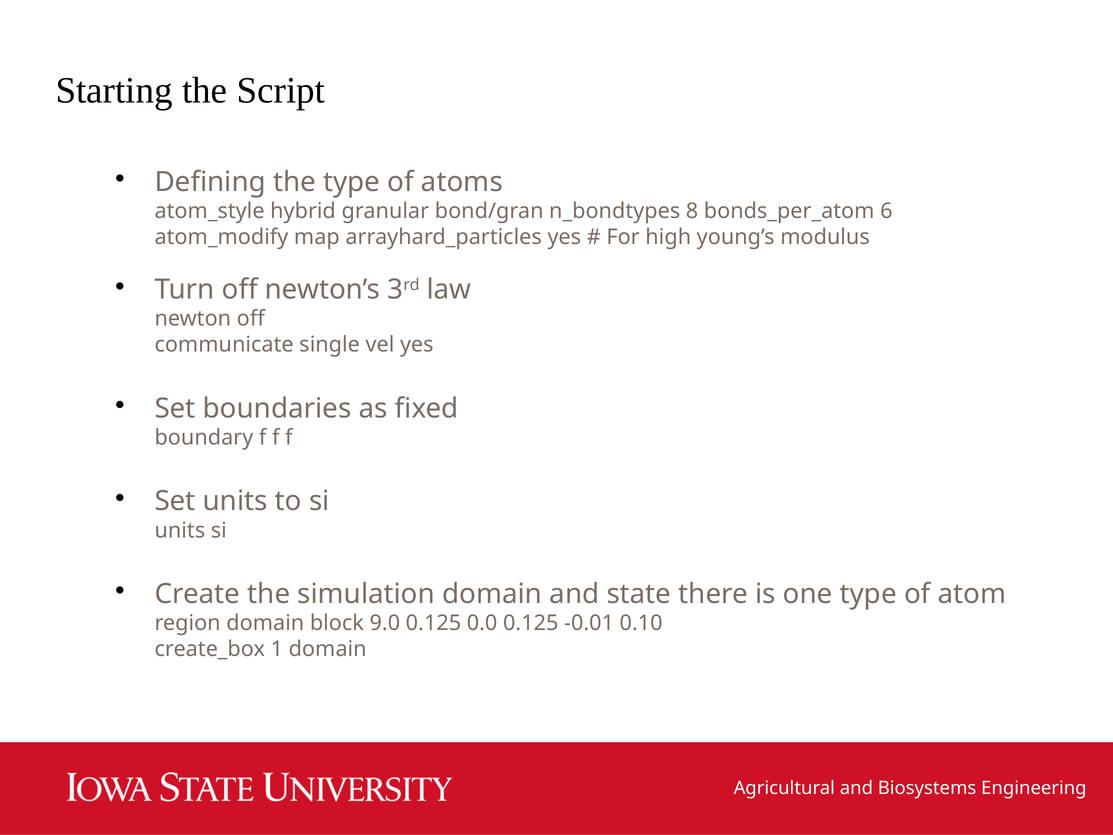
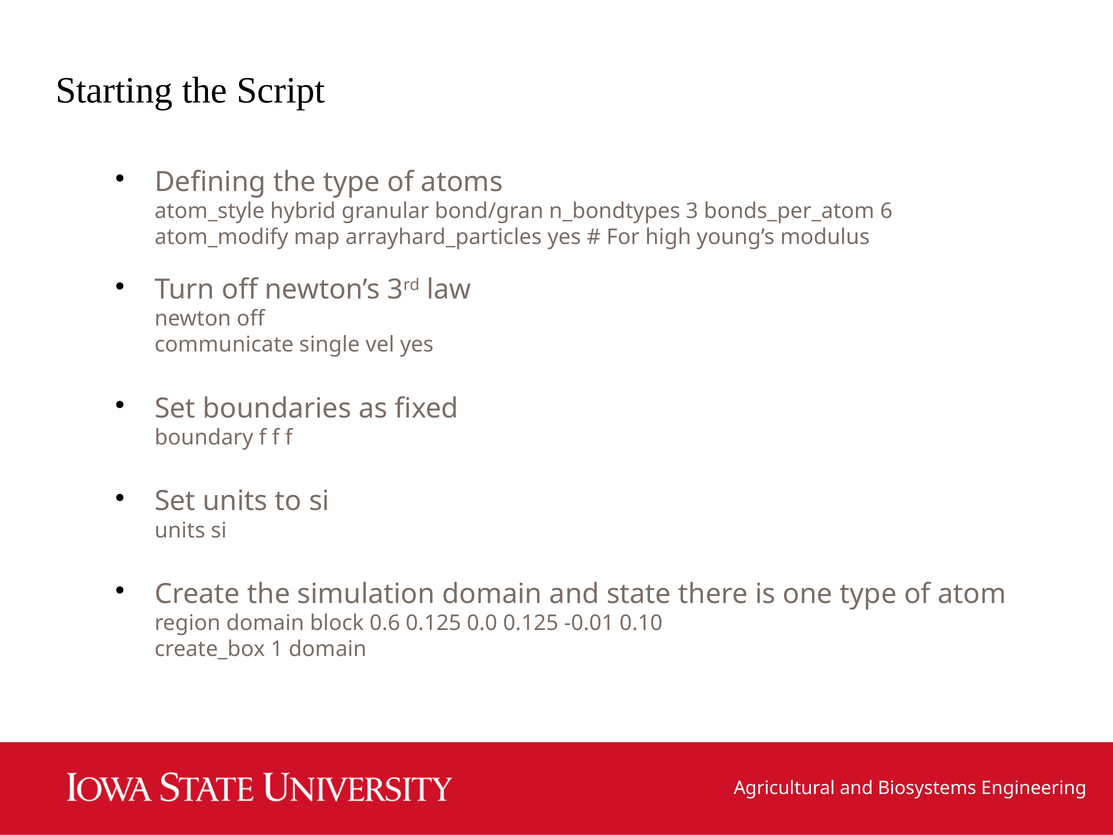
8: 8 -> 3 (692, 211)
9.0: 9.0 -> 0.6 (385, 623)
